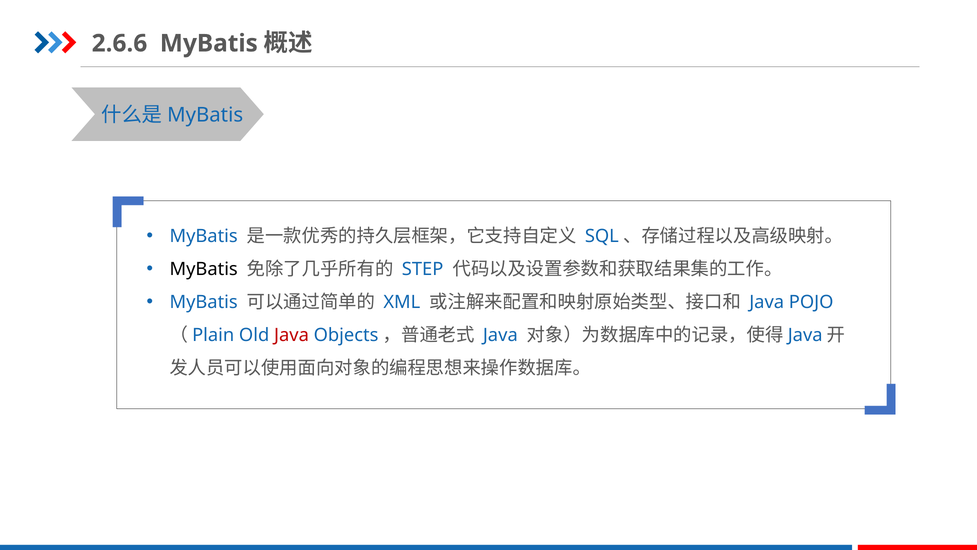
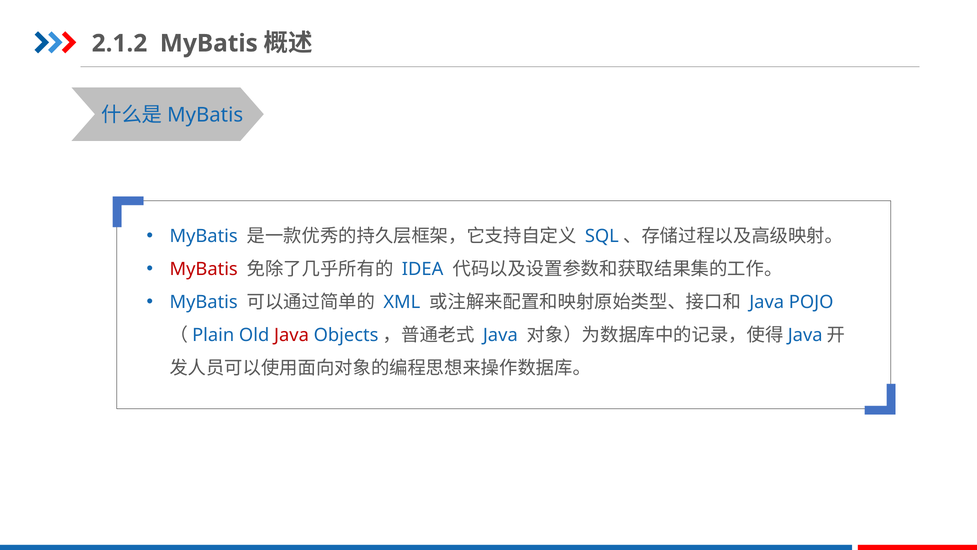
2.6.6: 2.6.6 -> 2.1.2 (119, 43)
MyBatis colour: black -> red (204, 269)
STEP: STEP -> IDEA (423, 269)
